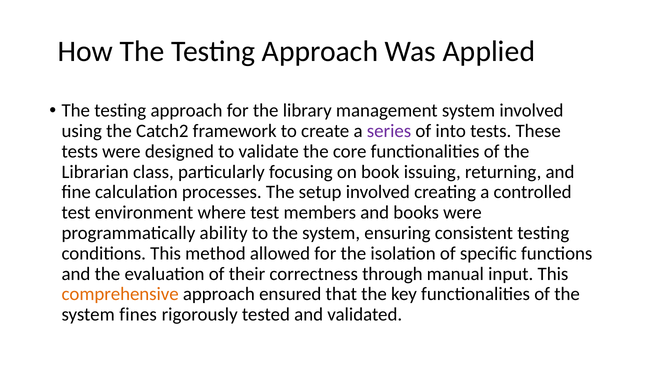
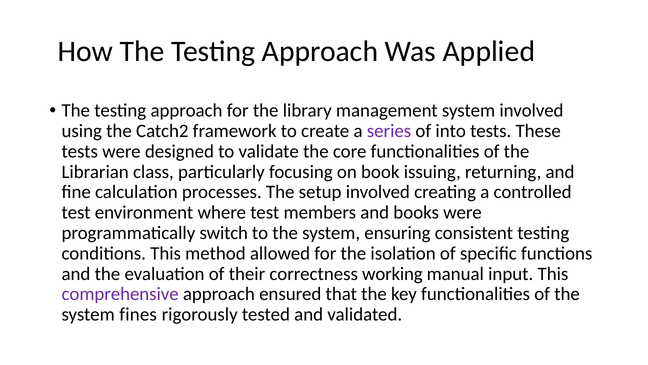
ability: ability -> switch (224, 233)
through: through -> working (392, 273)
comprehensive colour: orange -> purple (120, 294)
